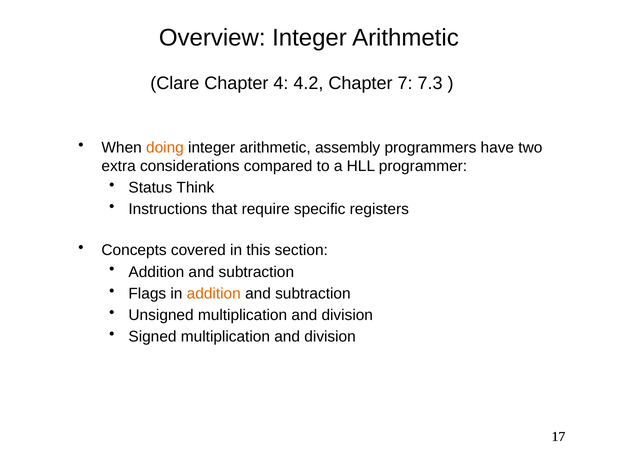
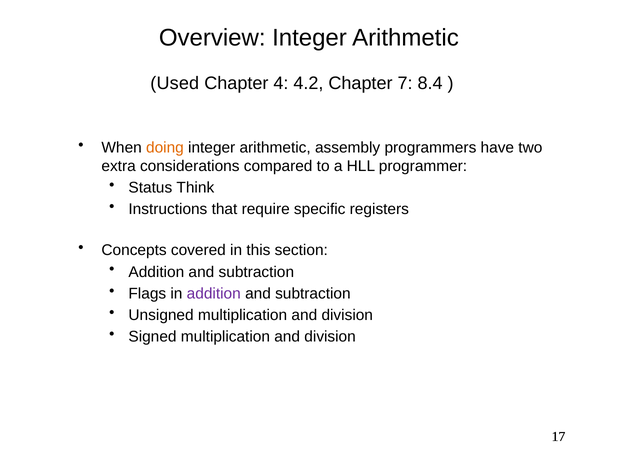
Clare: Clare -> Used (175, 83)
7.3: 7.3 -> 8.4 (430, 83)
addition colour: orange -> purple (214, 293)
